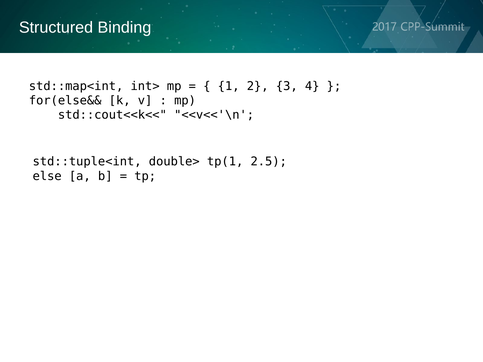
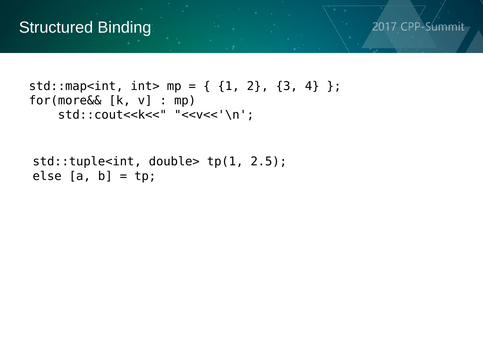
for(else&&: for(else&& -> for(more&& (65, 101)
